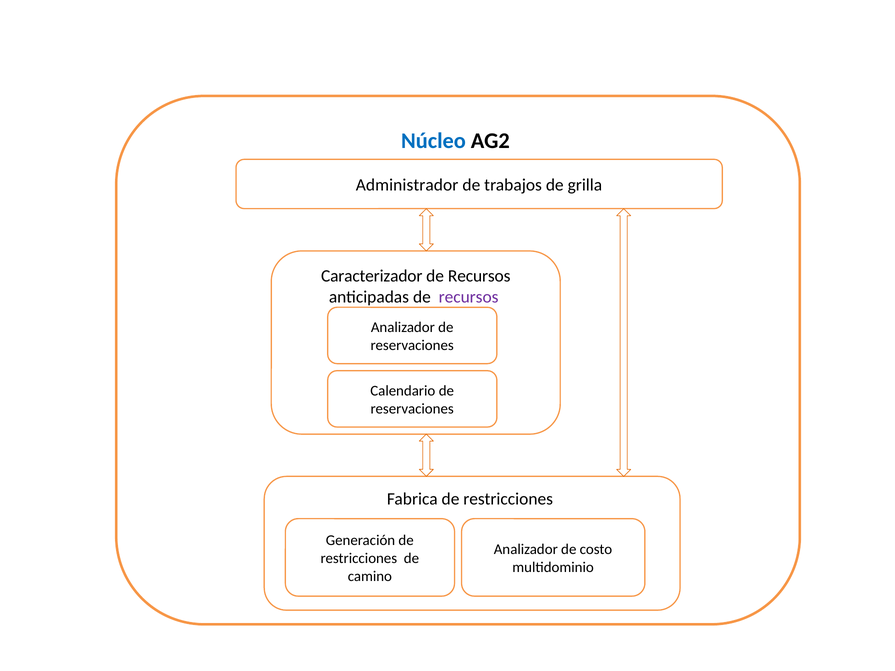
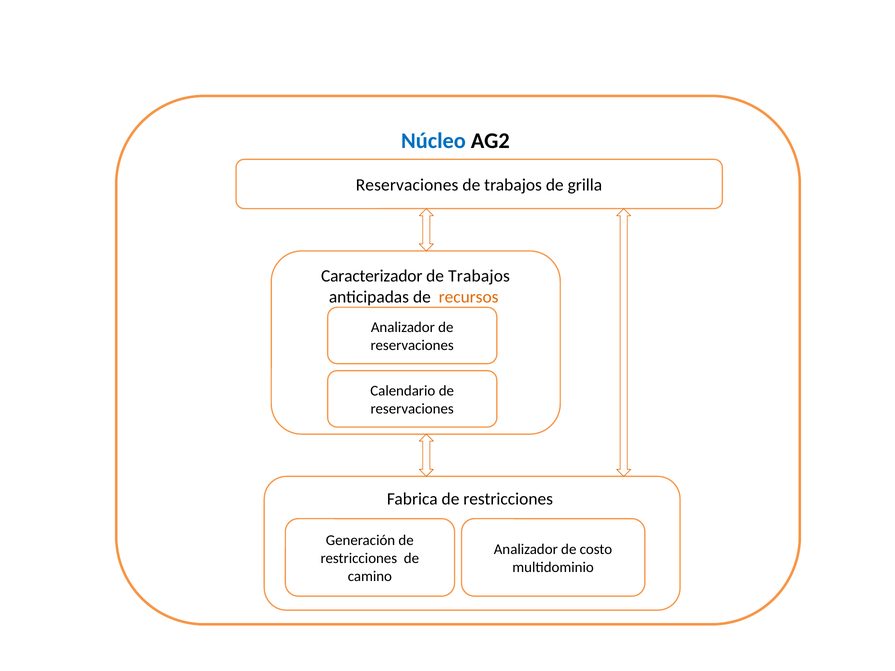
Administrador: Administrador -> Reservaciones (407, 185)
Recursos: Recursos -> Trabajos (479, 276)
recursos colour: purple -> orange (469, 297)
